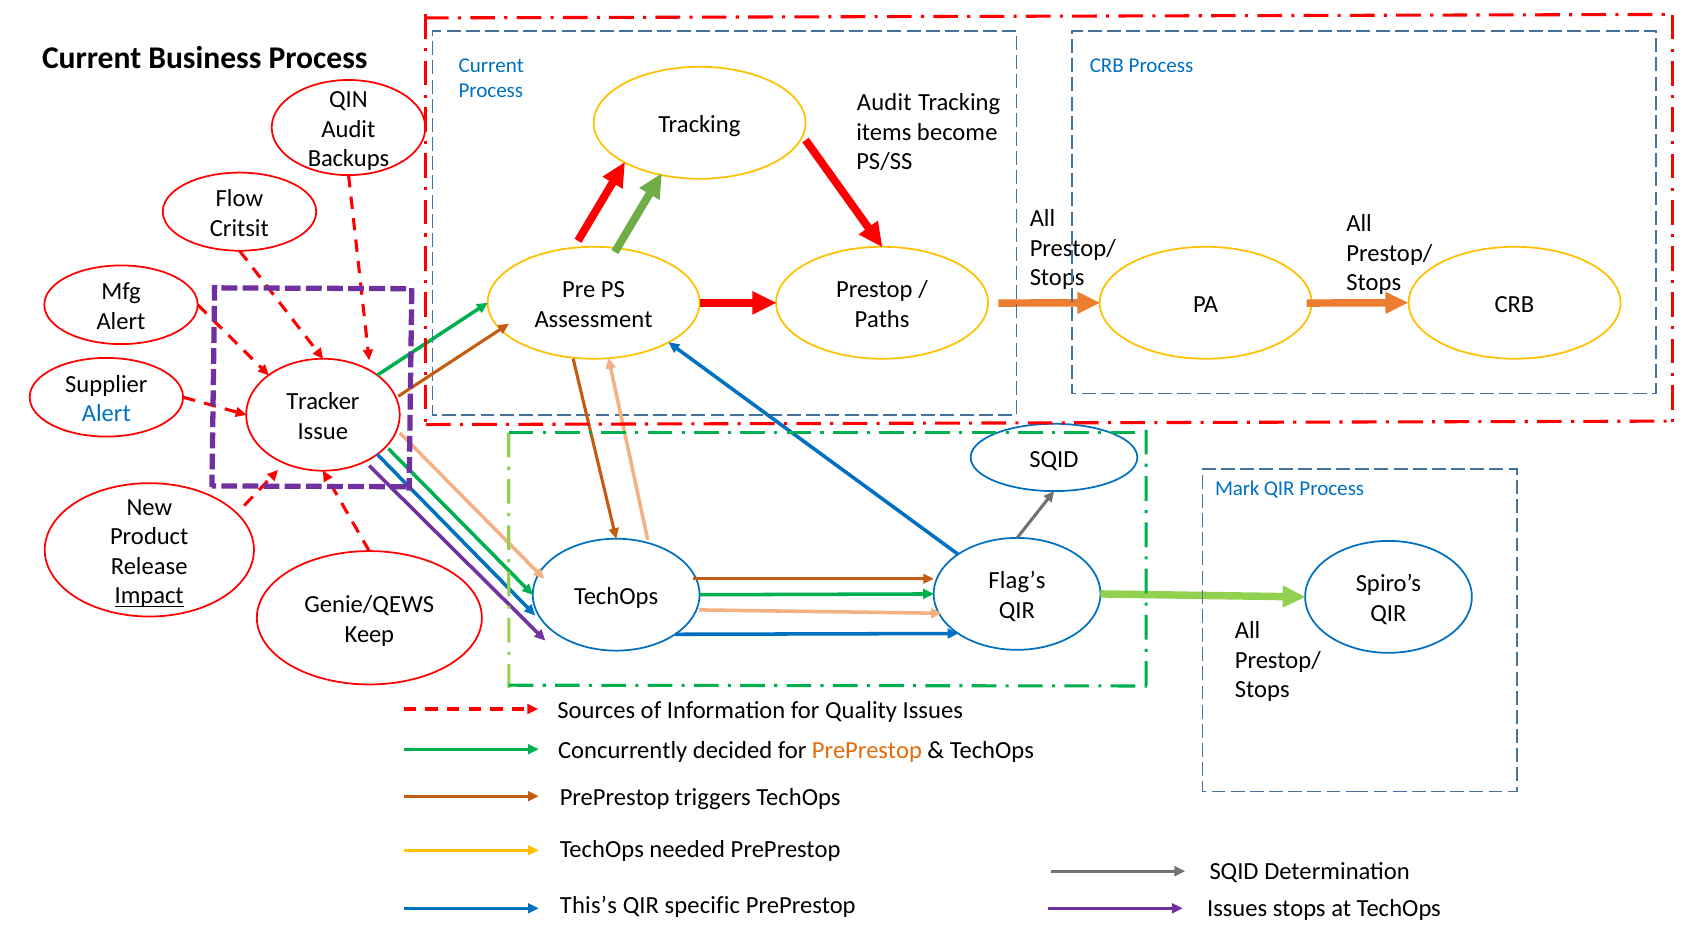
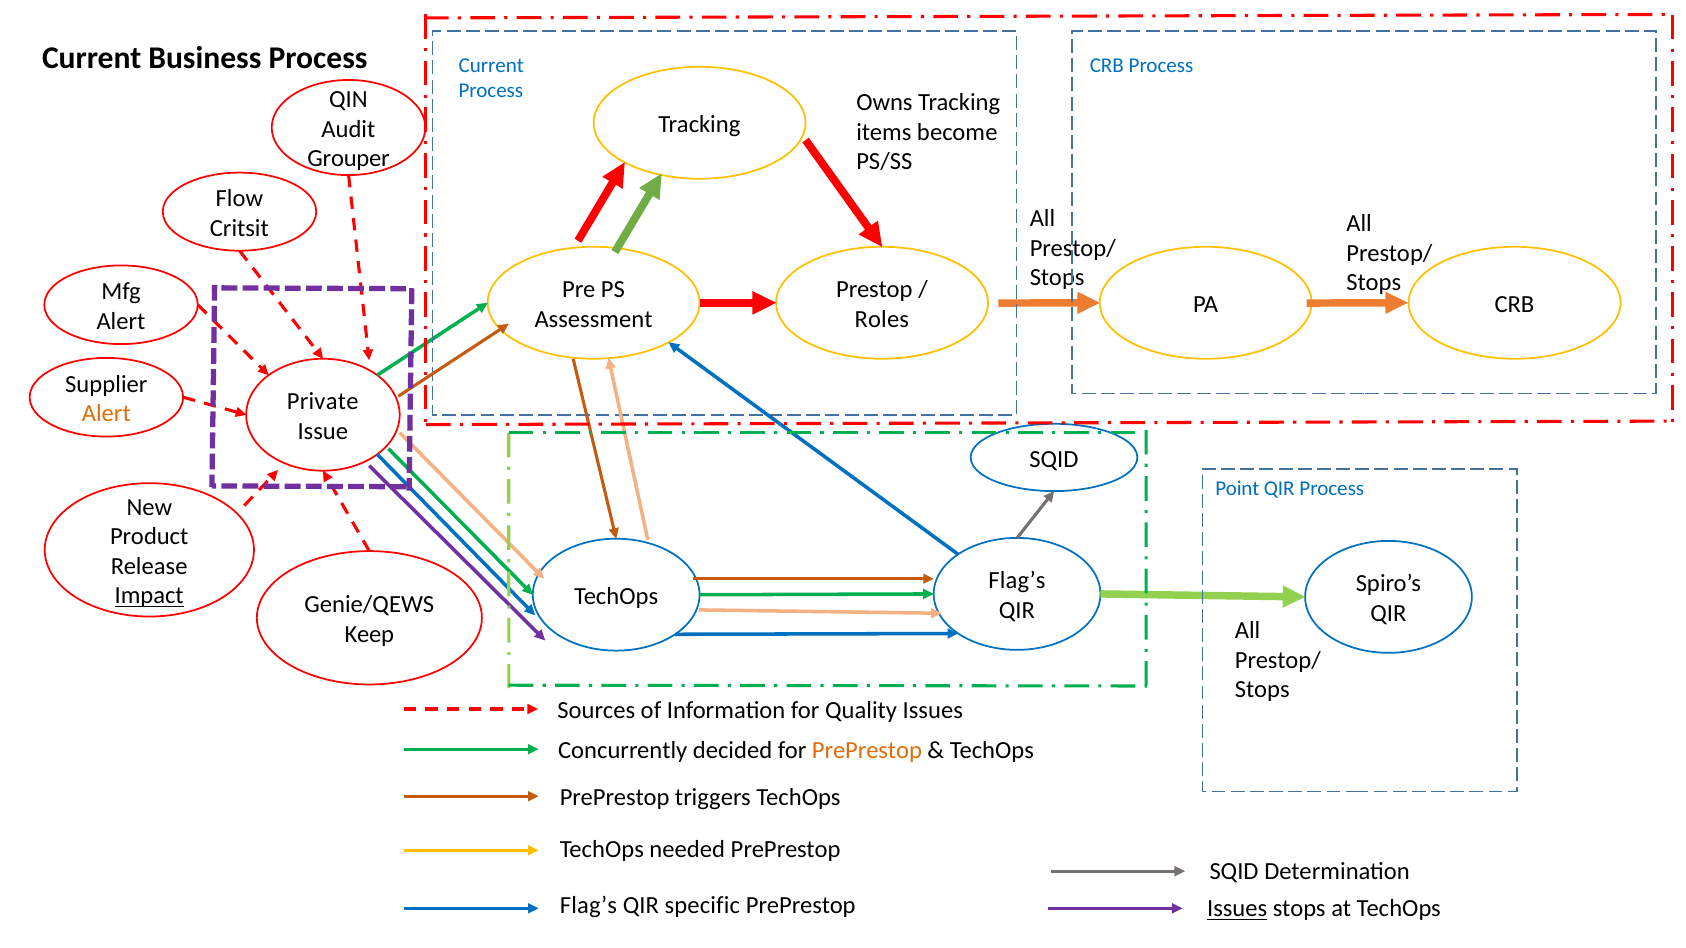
Audit: Audit -> Owns (884, 102)
Backups: Backups -> Grouper (349, 159)
Paths: Paths -> Roles (882, 319)
Tracker: Tracker -> Private (323, 402)
Alert colour: blue -> orange (106, 414)
Mark: Mark -> Point (1237, 489)
This’s: This’s -> Flag’s (588, 906)
Issues underline: none -> present (1237, 909)
